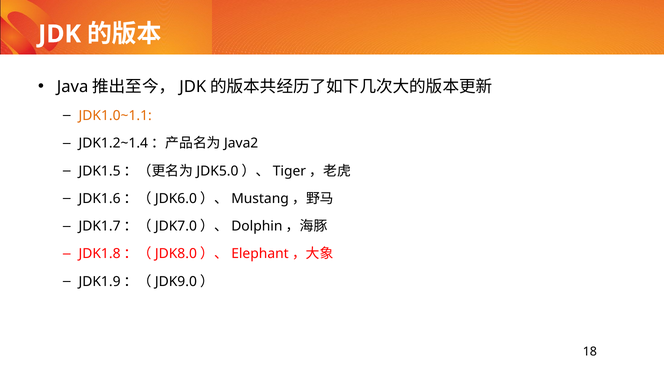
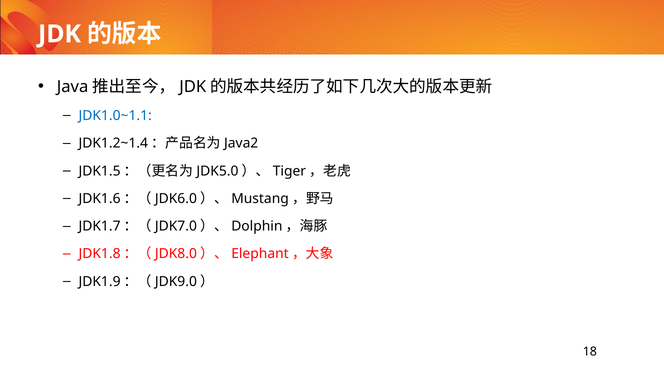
JDK1.0~1.1 colour: orange -> blue (115, 116)
